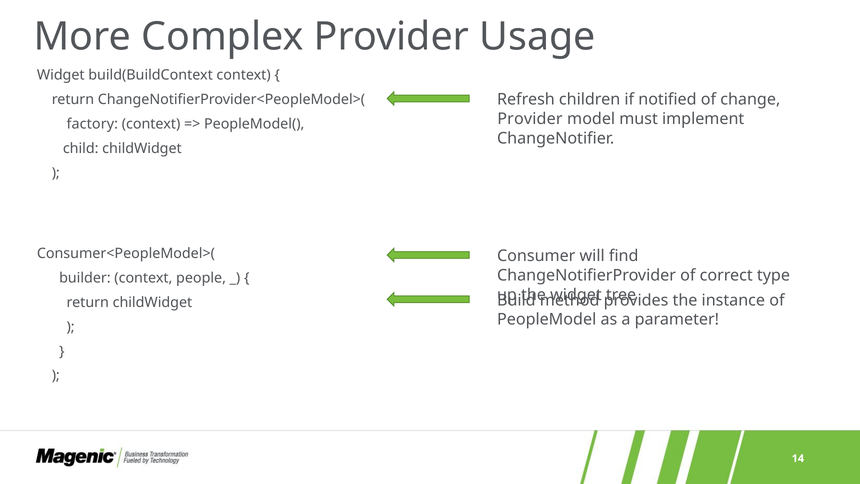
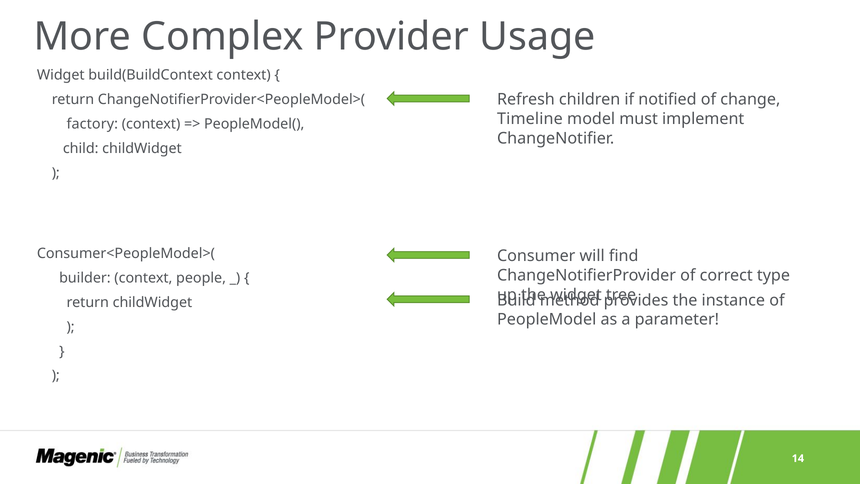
Provider: Provider -> Timeline (530, 119)
